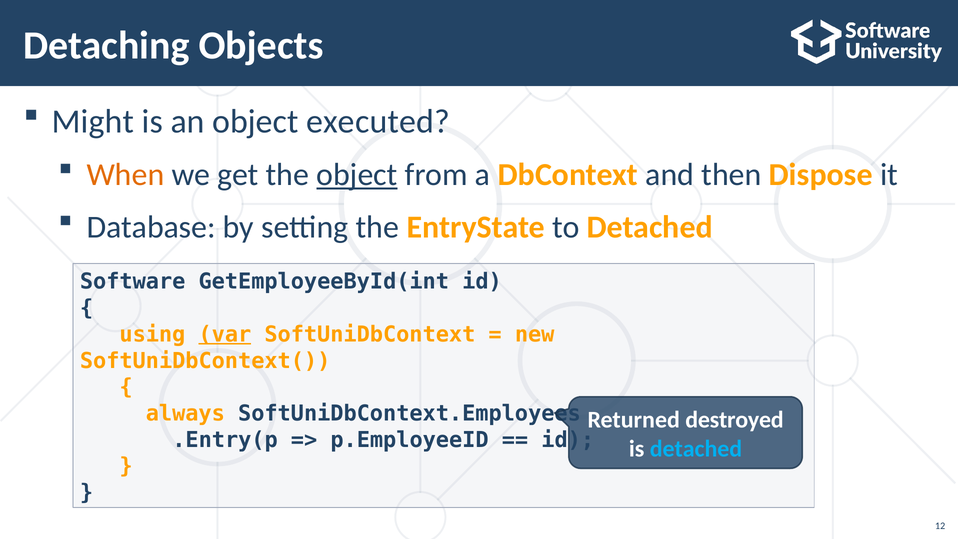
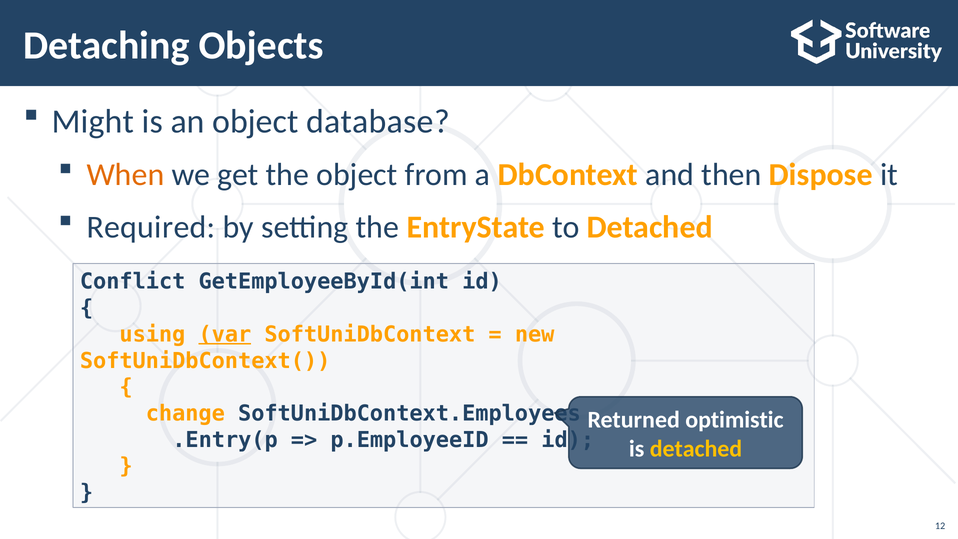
executed: executed -> database (378, 122)
object underline: present -> none (357, 175)
Database: Database -> Required (151, 227)
Software: Software -> Conflict (133, 282)
always: always -> change (185, 413)
destroyed: destroyed -> optimistic (734, 420)
detached colour: light blue -> yellow (696, 449)
